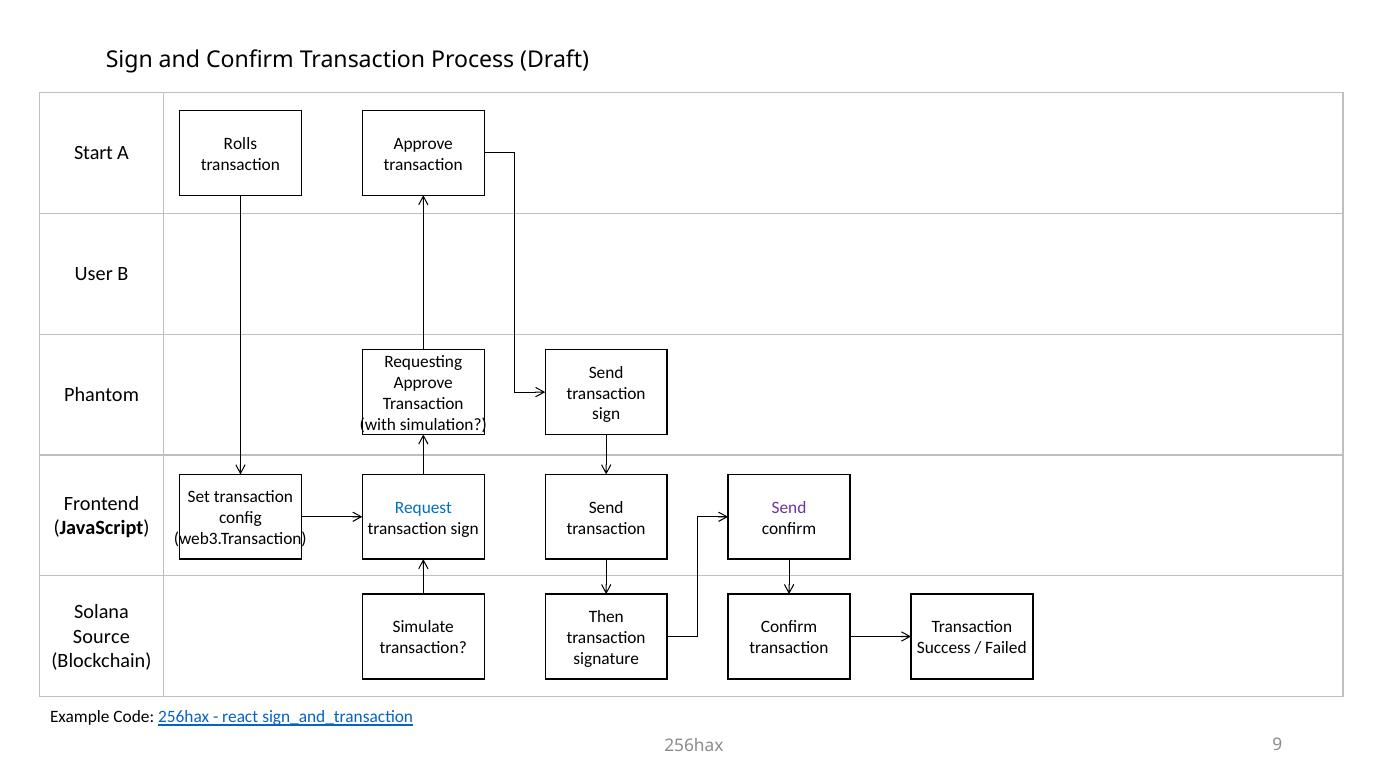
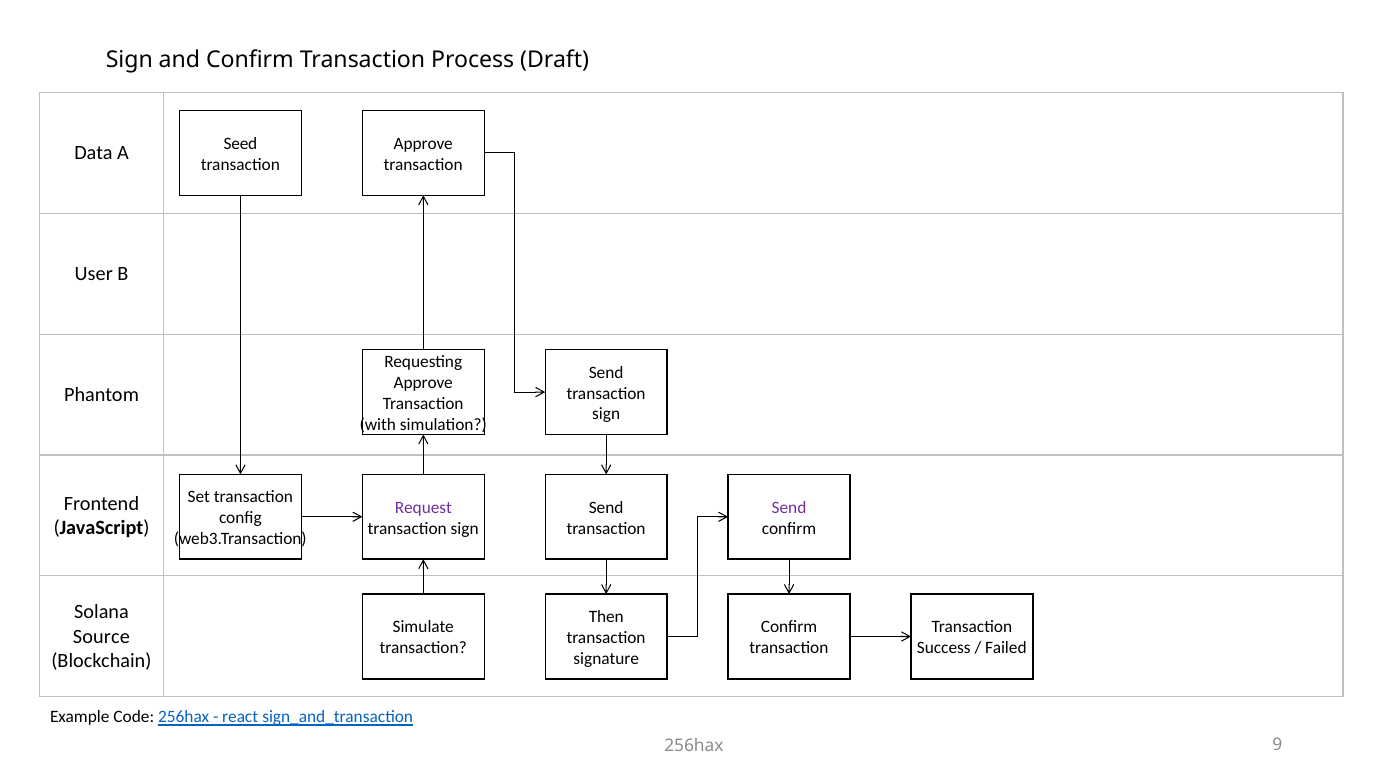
Rolls: Rolls -> Seed (240, 144)
Start: Start -> Data (93, 153)
Request colour: blue -> purple (423, 507)
